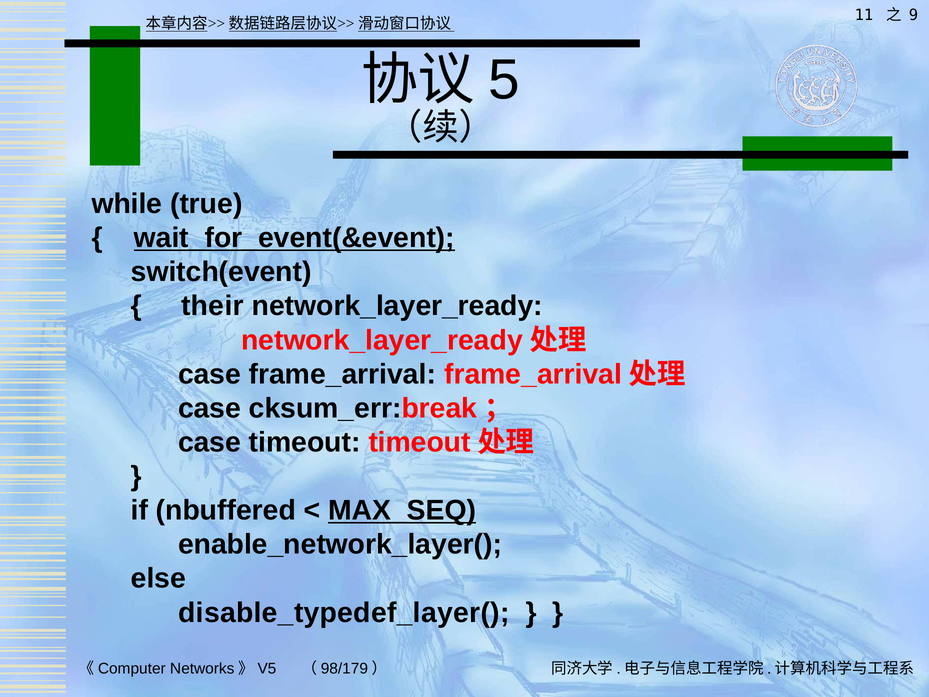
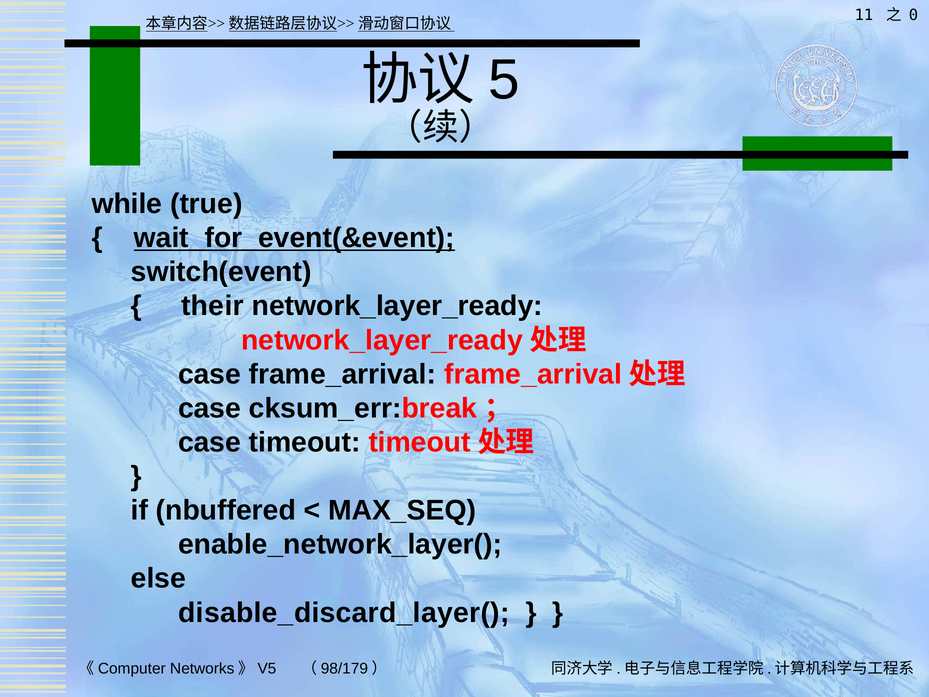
9: 9 -> 0 (913, 15)
MAX_SEQ underline: present -> none (402, 510)
disable_typedef_layer(: disable_typedef_layer( -> disable_discard_layer( (344, 612)
